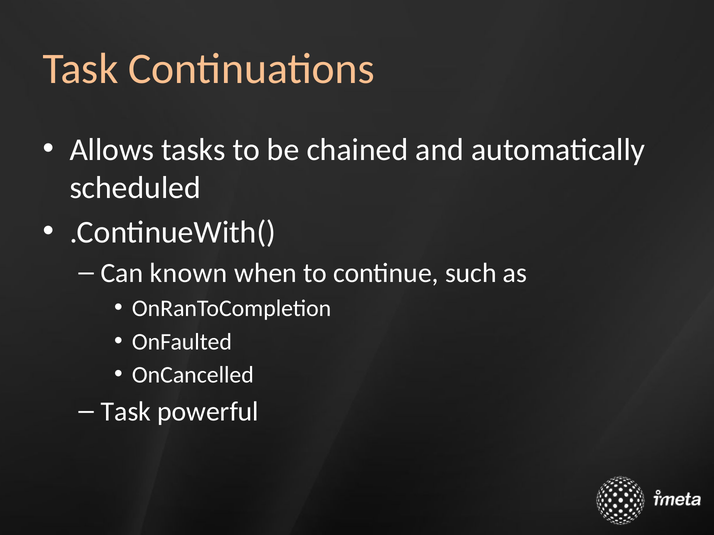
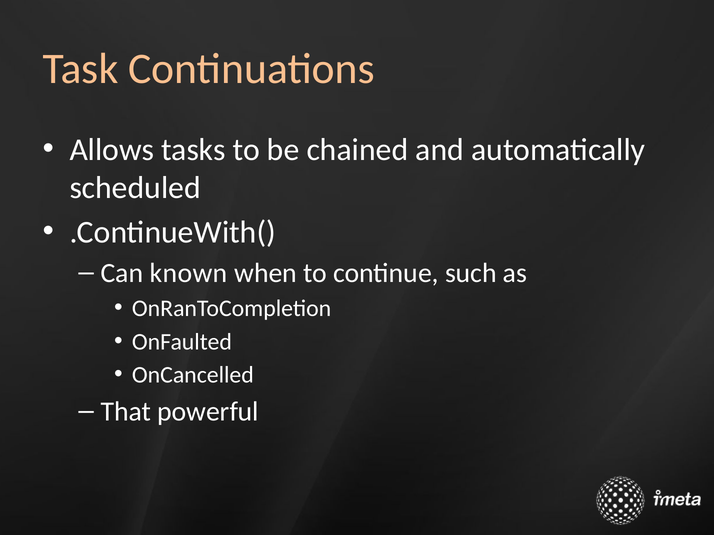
Task: Task -> That (126, 412)
